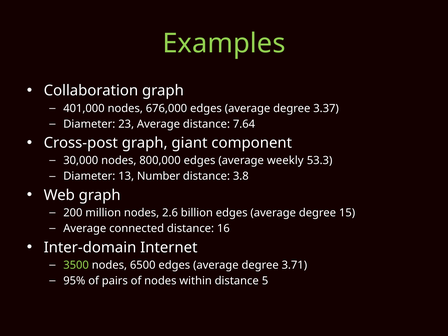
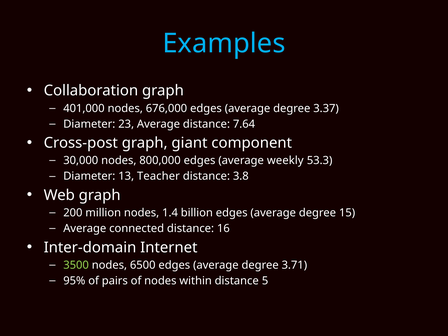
Examples colour: light green -> light blue (224, 43)
Number: Number -> Teacher (158, 176)
2.6: 2.6 -> 1.4 (170, 213)
